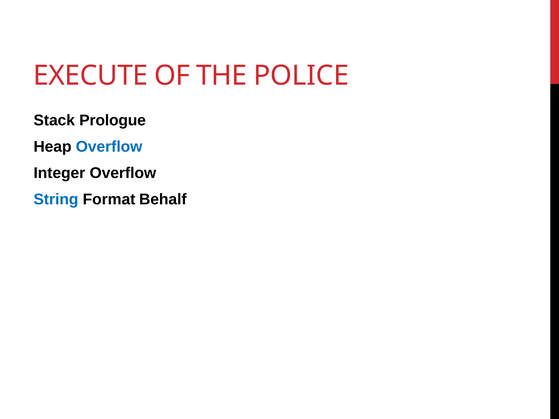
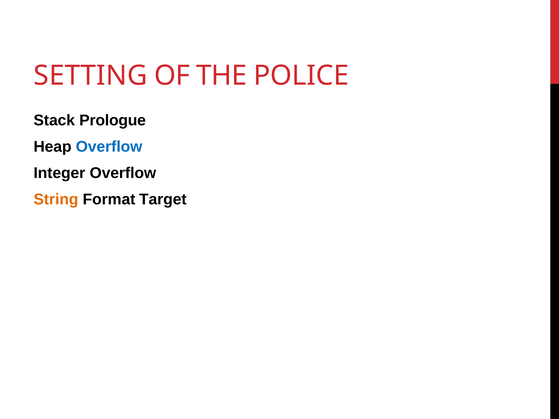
EXECUTE: EXECUTE -> SETTING (91, 76)
String colour: blue -> orange (56, 200)
Behalf: Behalf -> Target (163, 200)
